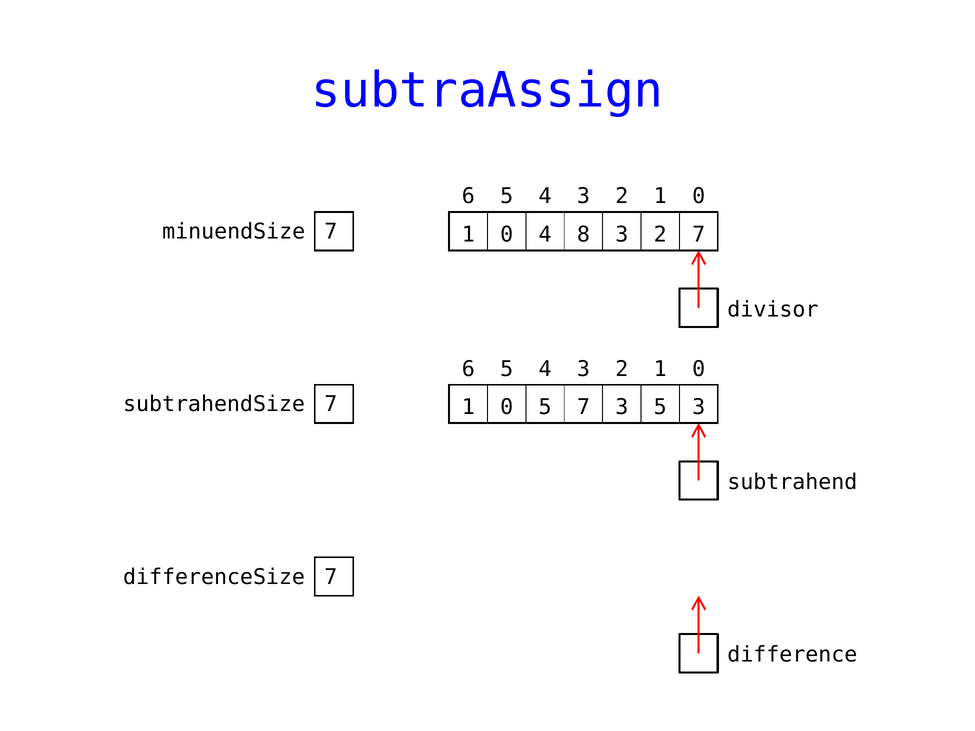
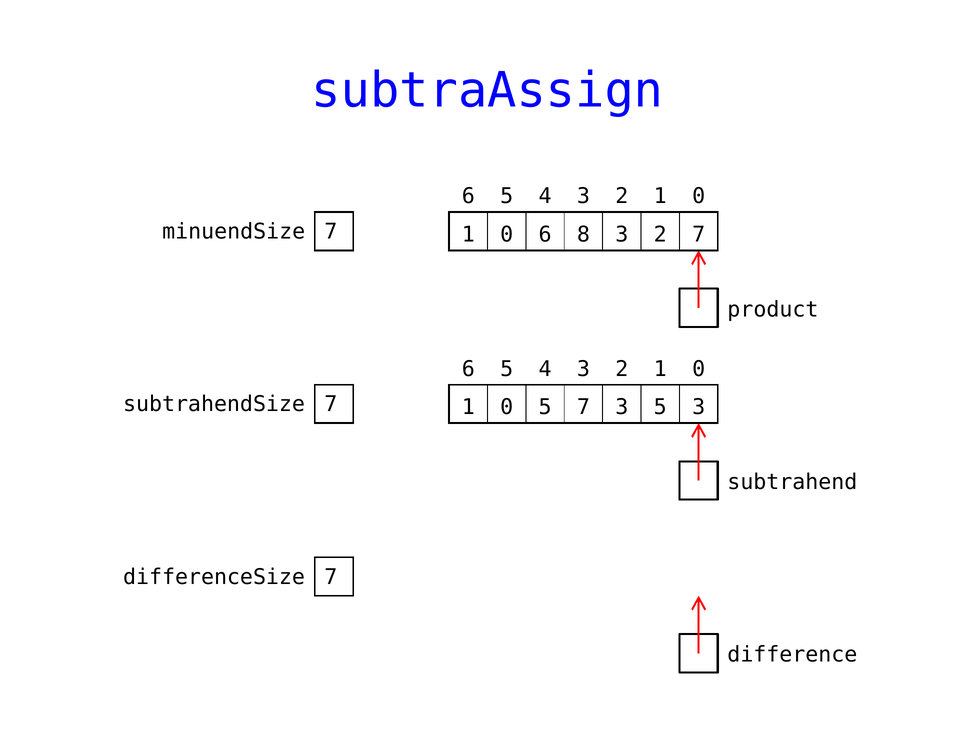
0 4: 4 -> 6 (545, 235)
divisor: divisor -> product (773, 310)
